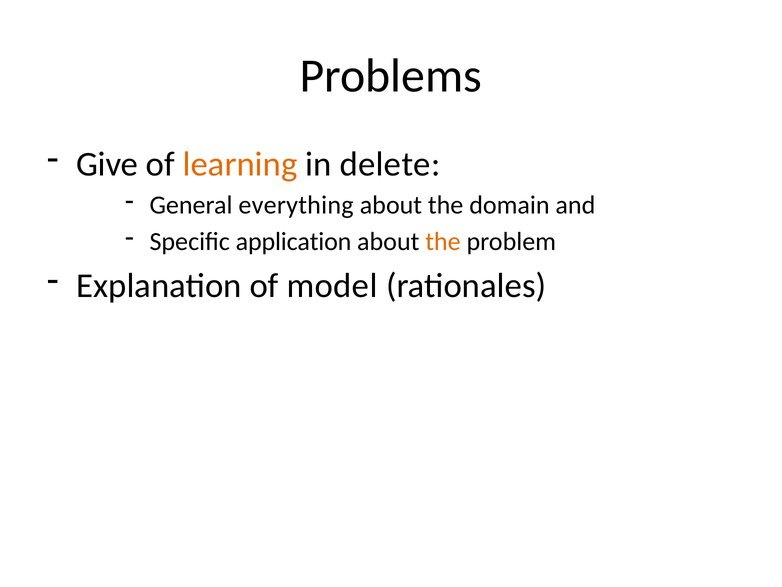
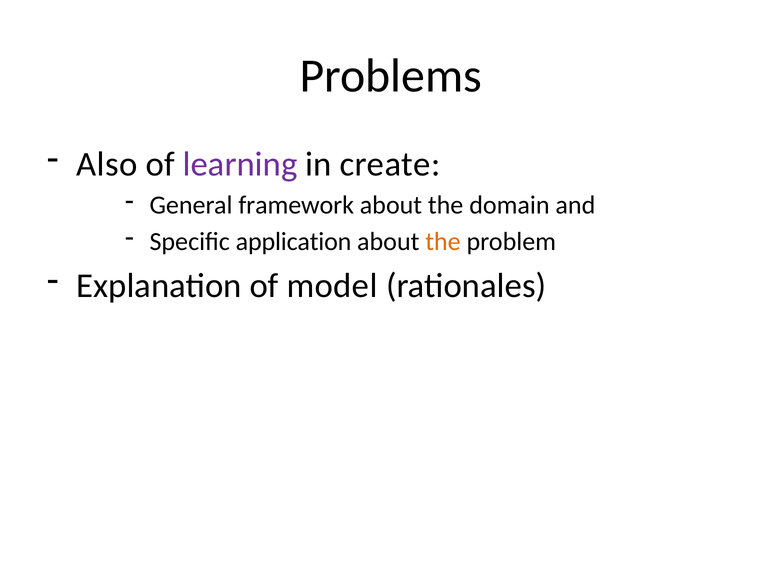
Give: Give -> Also (107, 164)
learning colour: orange -> purple (240, 164)
delete: delete -> create (390, 164)
everything: everything -> framework (296, 205)
